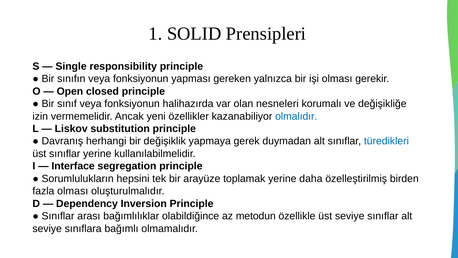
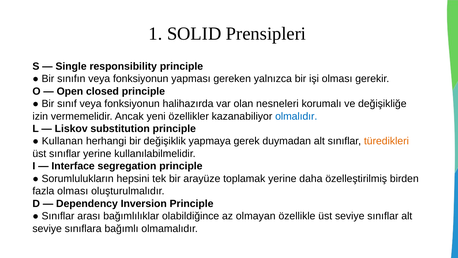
Davranış: Davranış -> Kullanan (62, 141)
türedikleri colour: blue -> orange (386, 141)
metodun: metodun -> olmayan (256, 216)
